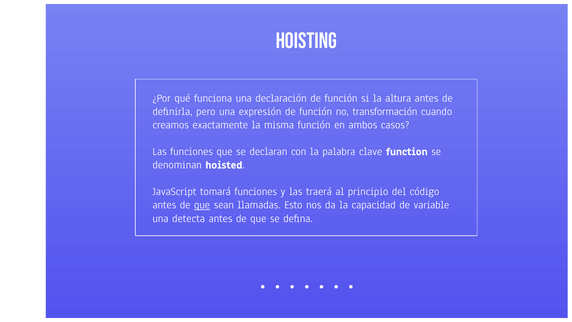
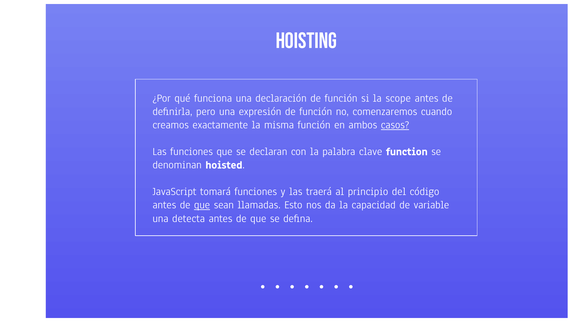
altura: altura -> scope (398, 98)
transformación: transformación -> comenzaremos (385, 111)
casos underline: none -> present (395, 125)
